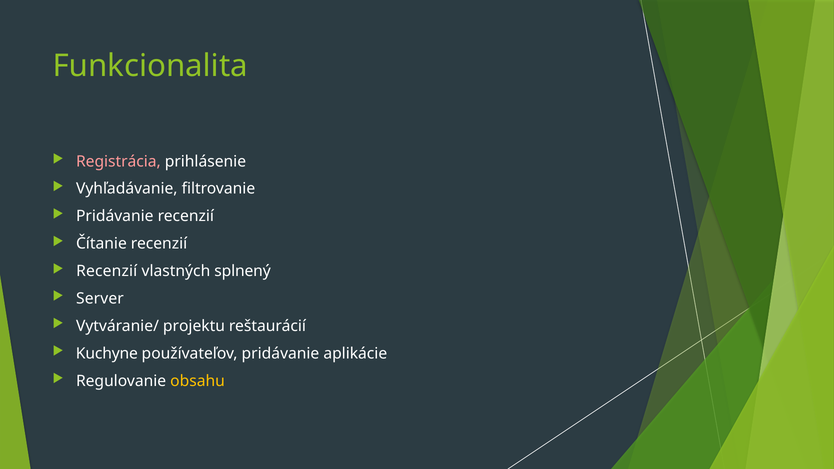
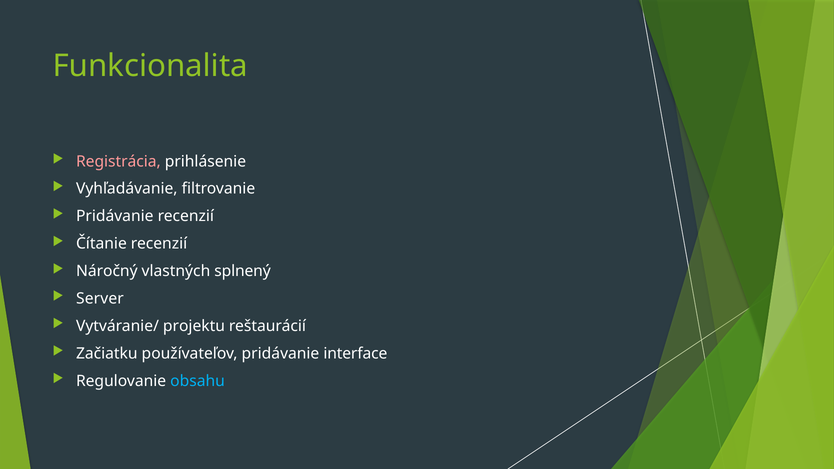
Recenzií: Recenzií -> Náročný (107, 271)
Kuchyne: Kuchyne -> Začiatku (107, 354)
aplikácie: aplikácie -> interface (355, 354)
obsahu colour: yellow -> light blue (198, 381)
